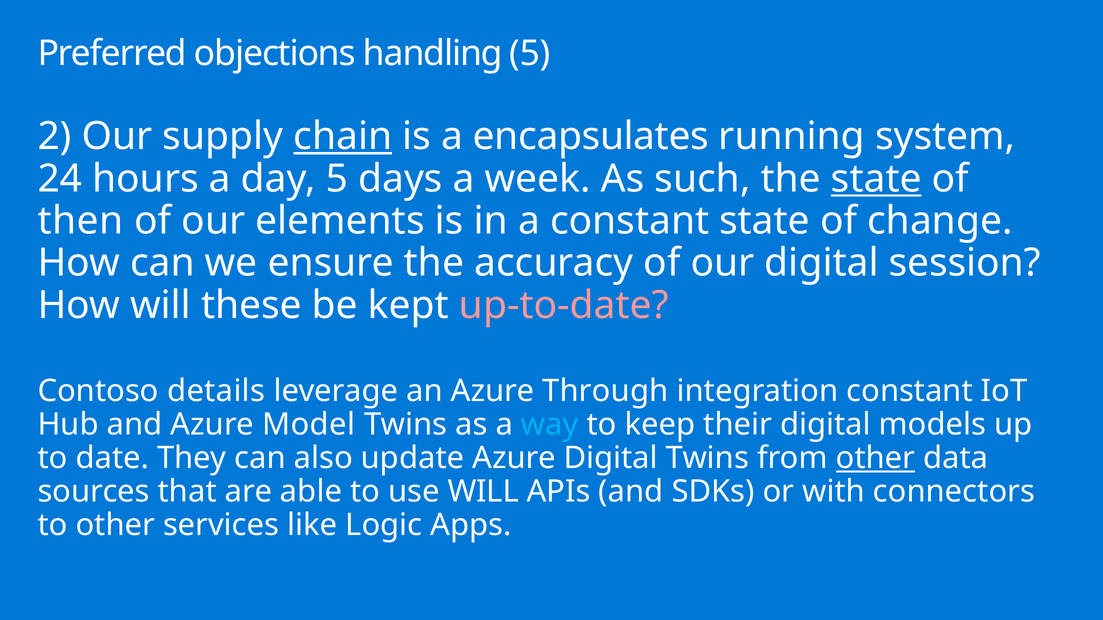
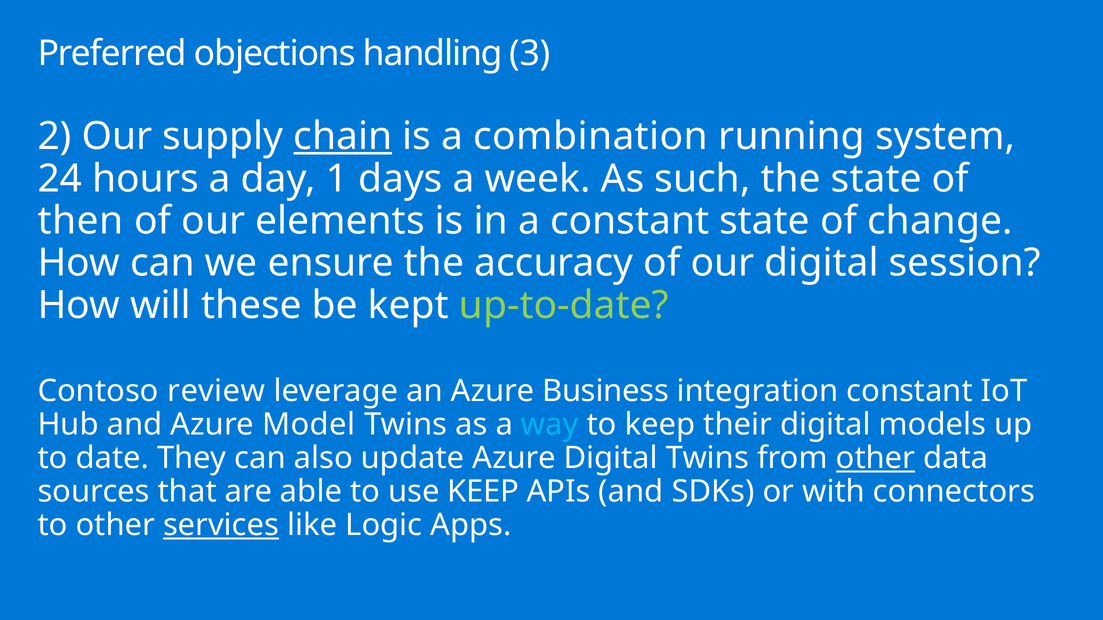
handling 5: 5 -> 3 (530, 53)
encapsulates: encapsulates -> combination (591, 137)
day 5: 5 -> 1 (337, 179)
state underline: present -> none (876, 179)
up-to-date colour: pink -> light green (564, 305)
details: details -> review (216, 391)
Through: Through -> Business (606, 391)
use WILL: WILL -> KEEP (483, 492)
services underline: none -> present (221, 526)
